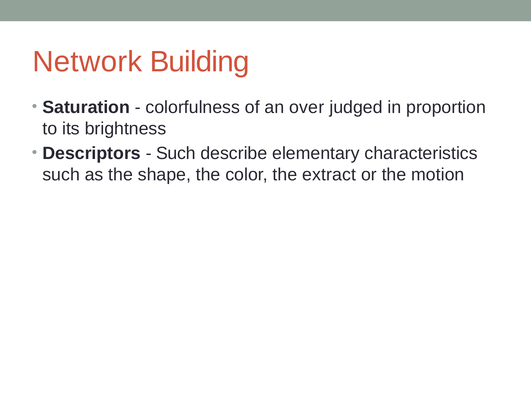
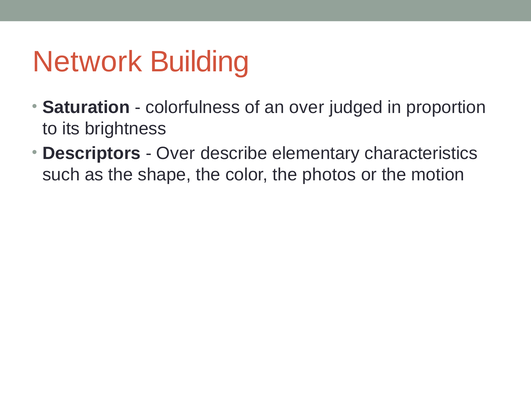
Such: Such -> Over (176, 153)
extract: extract -> photos (329, 175)
